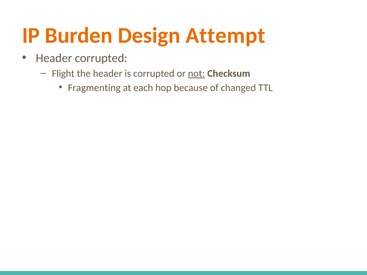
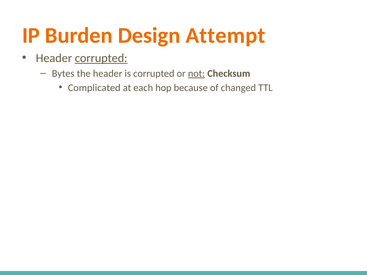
corrupted underline: none -> present (101, 58)
Flight: Flight -> Bytes (63, 74)
Fragmenting: Fragmenting -> Complicated (94, 88)
